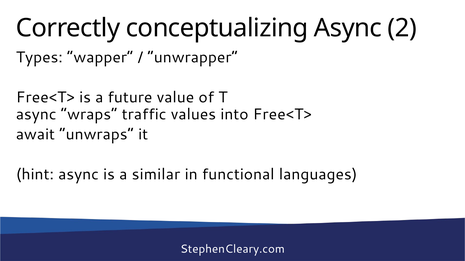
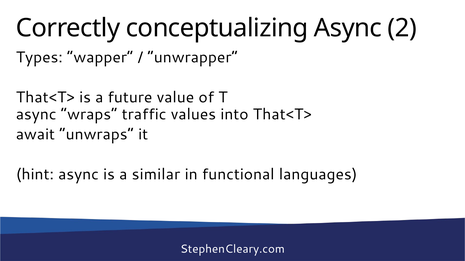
Free<T>: Free<T> -> That<T> (45, 98)
into Free<T>: Free<T> -> That<T> (282, 115)
